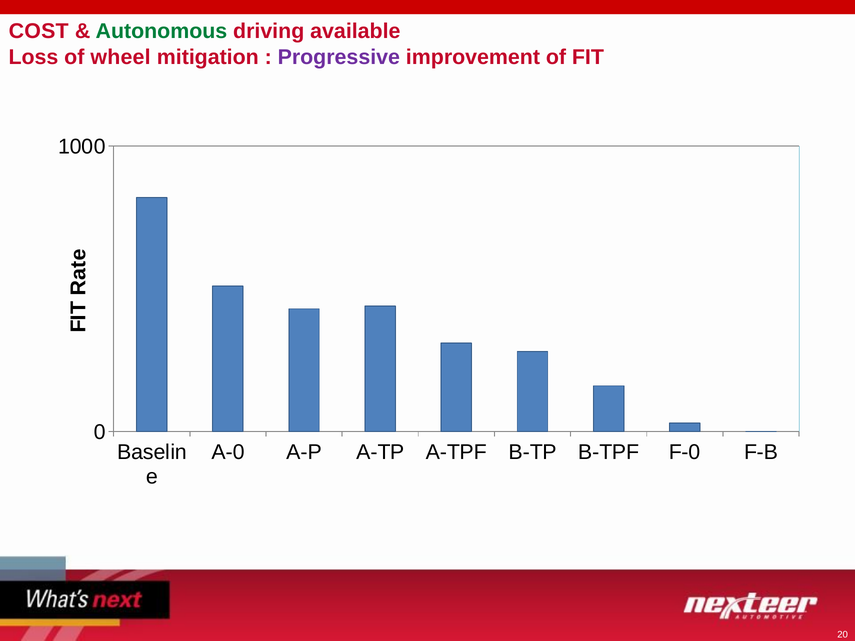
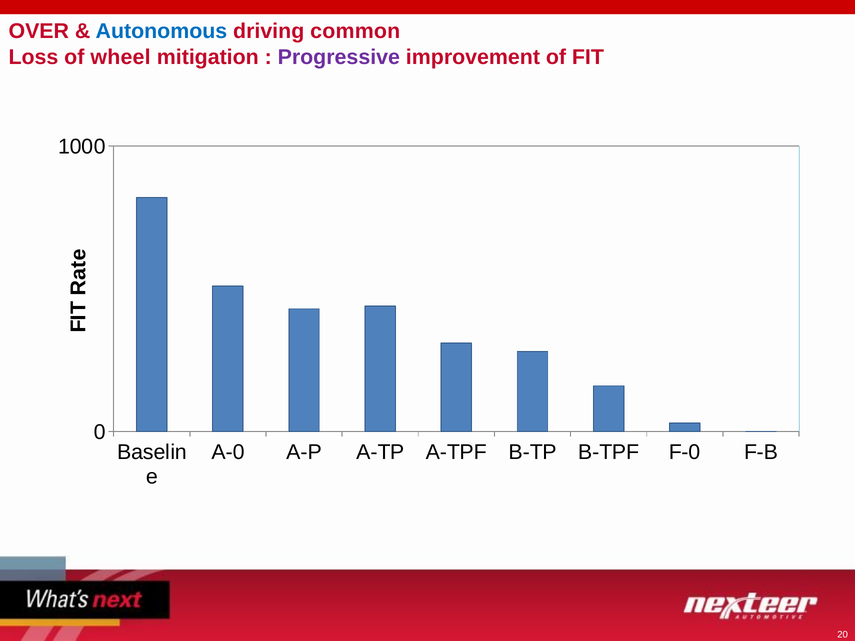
COST: COST -> OVER (39, 31)
Autonomous colour: green -> blue (161, 31)
available: available -> common (355, 31)
